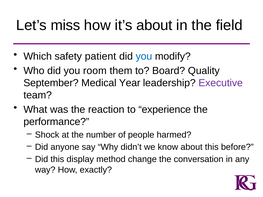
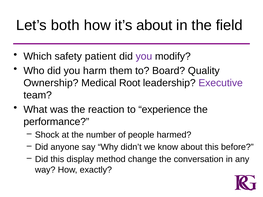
miss: miss -> both (65, 25)
you colour: blue -> purple (144, 56)
room: room -> harm (95, 71)
September: September -> Ownership (51, 83)
Year: Year -> Root (130, 83)
